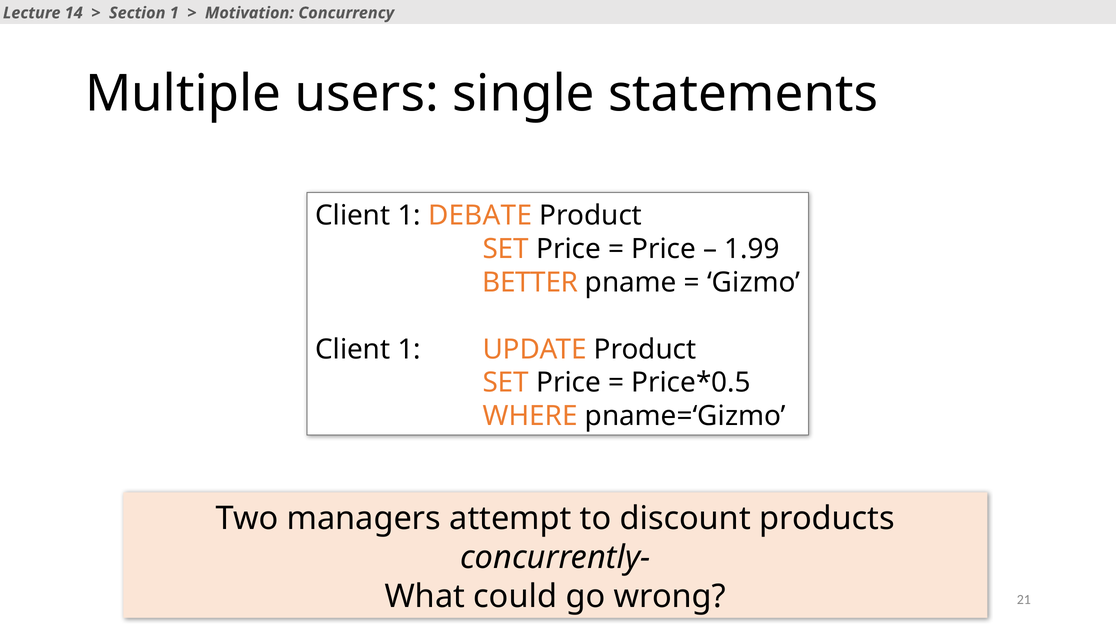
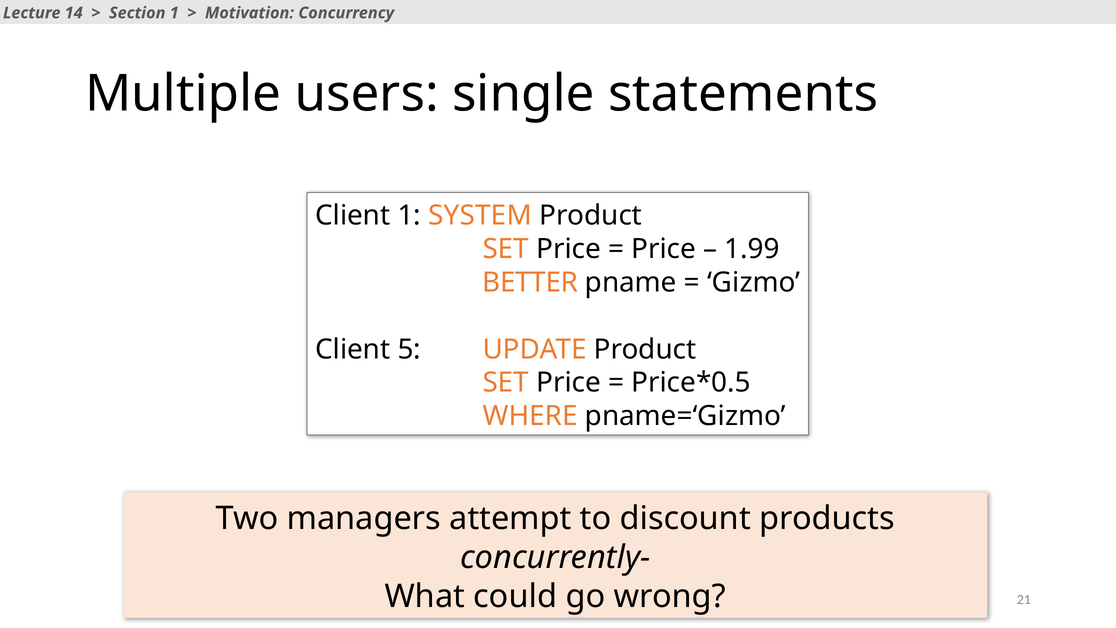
DEBATE: DEBATE -> SYSTEM (480, 215)
1: 1 -> 5 (409, 349)
